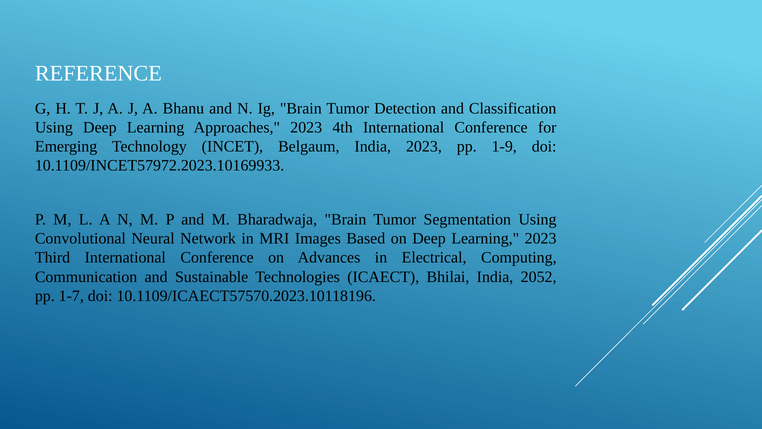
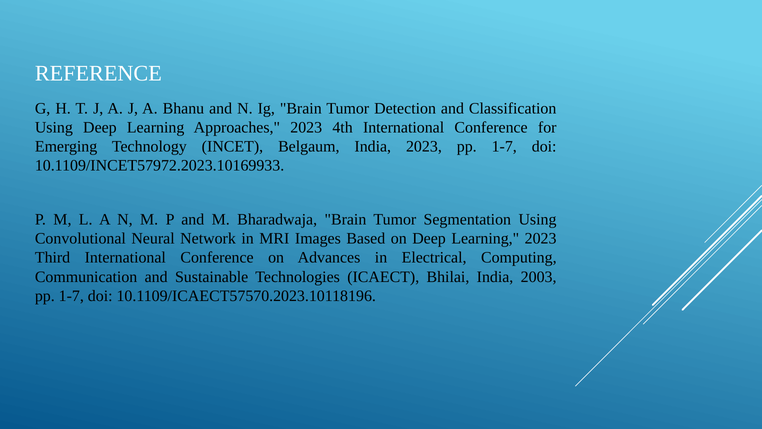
2023 pp 1-9: 1-9 -> 1-7 (504, 146)
2052: 2052 -> 2003 (539, 277)
